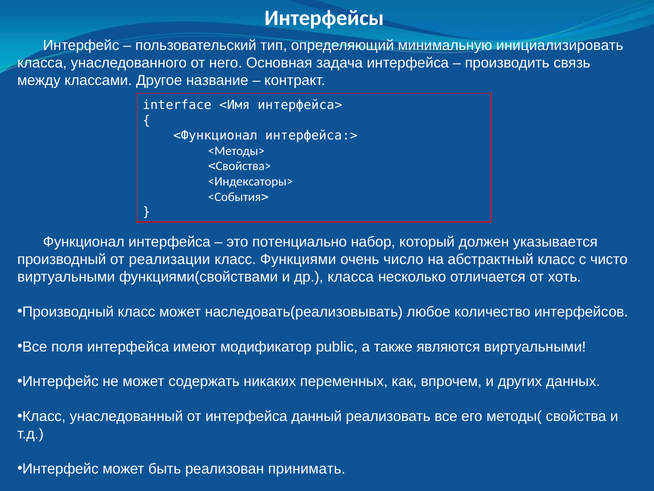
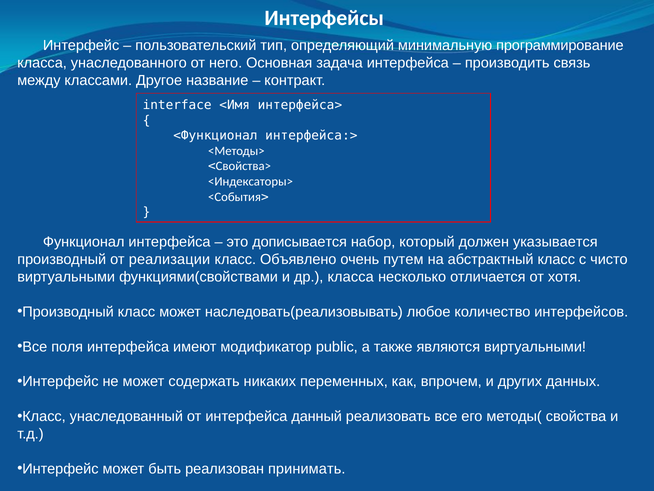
инициализировать: инициализировать -> программирование (560, 46)
потенциально: потенциально -> дописывается (300, 242)
Функциями: Функциями -> Объявлено (298, 259)
число: число -> путем (403, 259)
хоть: хоть -> хотя (565, 277)
